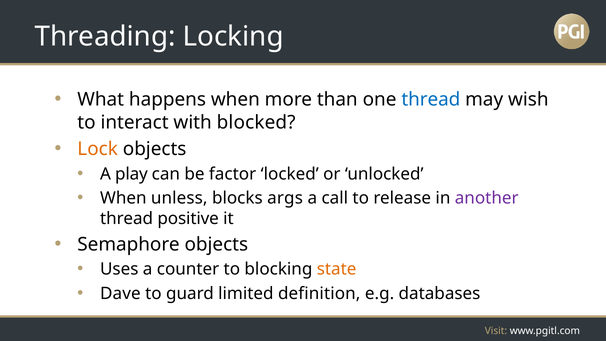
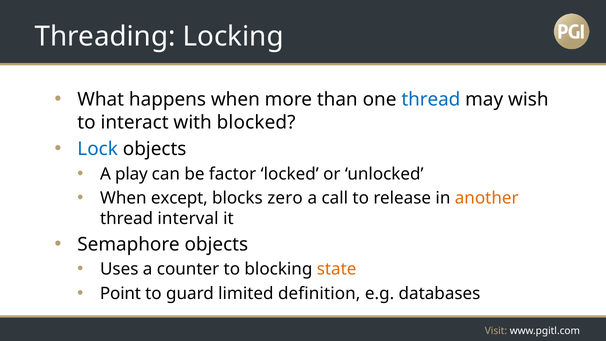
Lock colour: orange -> blue (98, 149)
unless: unless -> except (179, 198)
args: args -> zero (285, 198)
another colour: purple -> orange (487, 198)
positive: positive -> interval (188, 218)
Dave: Dave -> Point (120, 293)
